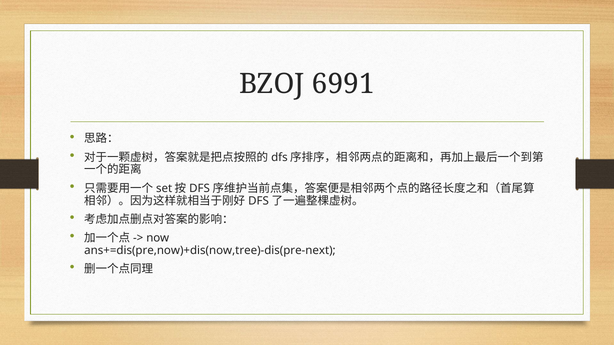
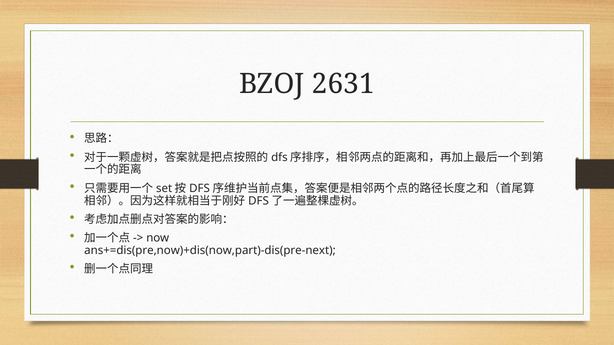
6991: 6991 -> 2631 (343, 84)
ans+=dis(pre,now)+dis(now,tree)-dis(pre-next: ans+=dis(pre,now)+dis(now,tree)-dis(pre-next -> ans+=dis(pre,now)+dis(now,part)-dis(pre-next (210, 251)
